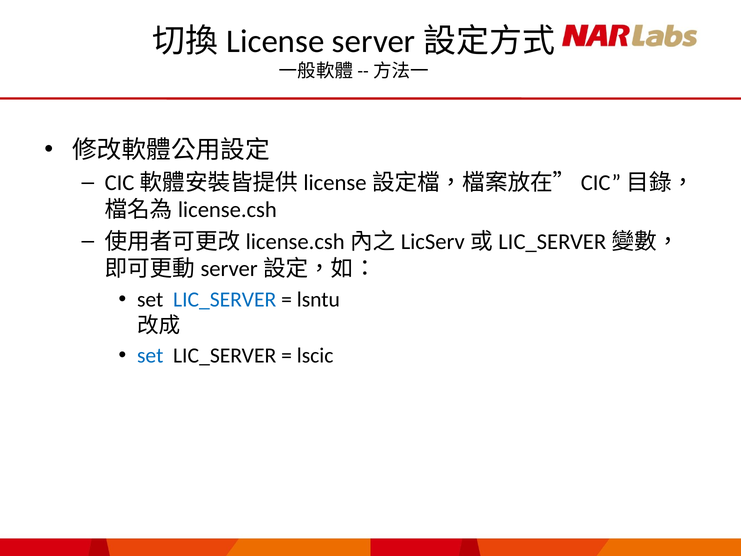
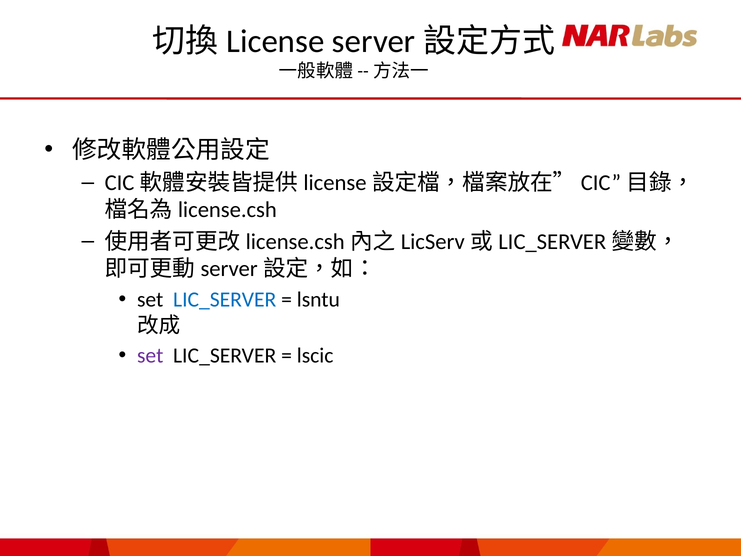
set colour: blue -> purple (150, 356)
